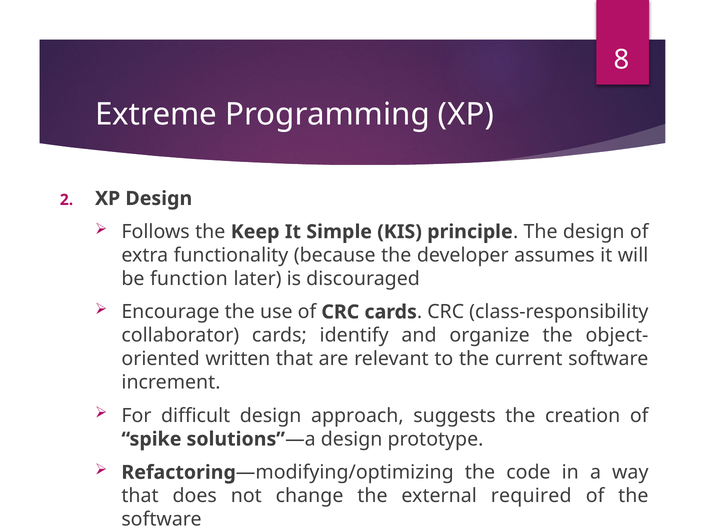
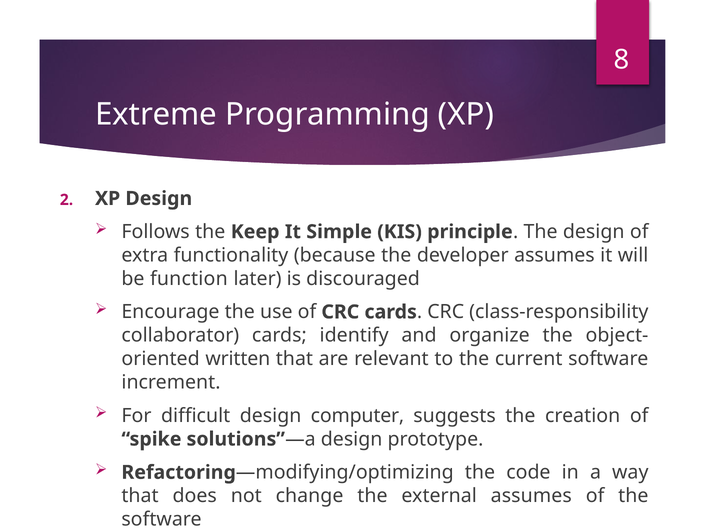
approach: approach -> computer (357, 416)
external required: required -> assumes (531, 496)
